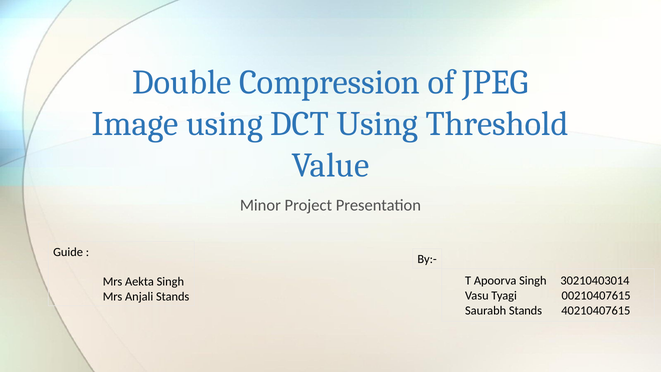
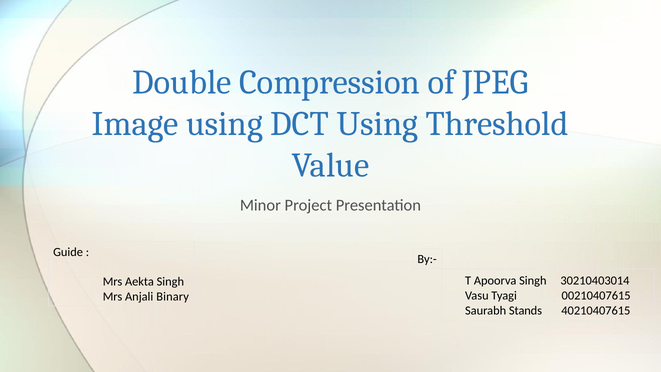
Anjali Stands: Stands -> Binary (173, 296)
